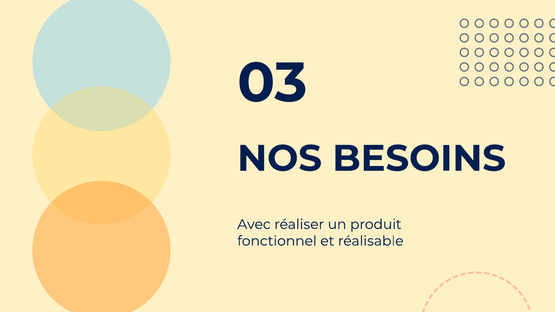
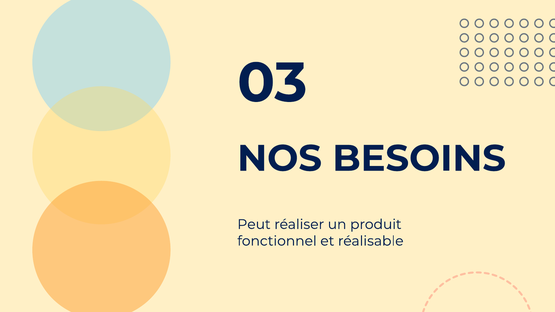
Avec: Avec -> Peut (254, 225)
